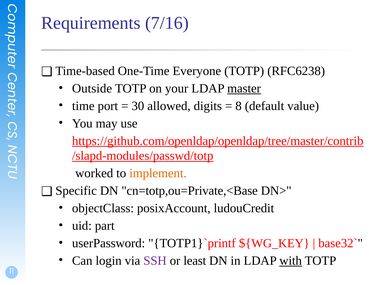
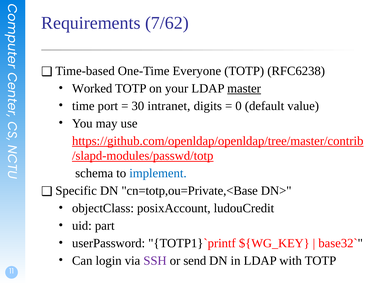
7/16: 7/16 -> 7/62 (167, 23)
Outside: Outside -> Worked (92, 88)
allowed: allowed -> intranet (169, 106)
8: 8 -> 0 (239, 106)
worked: worked -> schema (94, 173)
implement colour: orange -> blue (158, 173)
least: least -> send (195, 261)
with underline: present -> none (291, 261)
